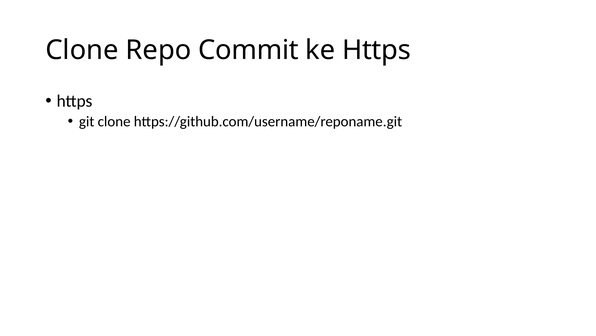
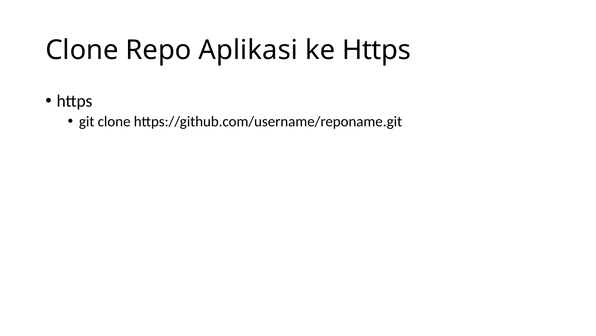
Commit: Commit -> Aplikasi (248, 50)
